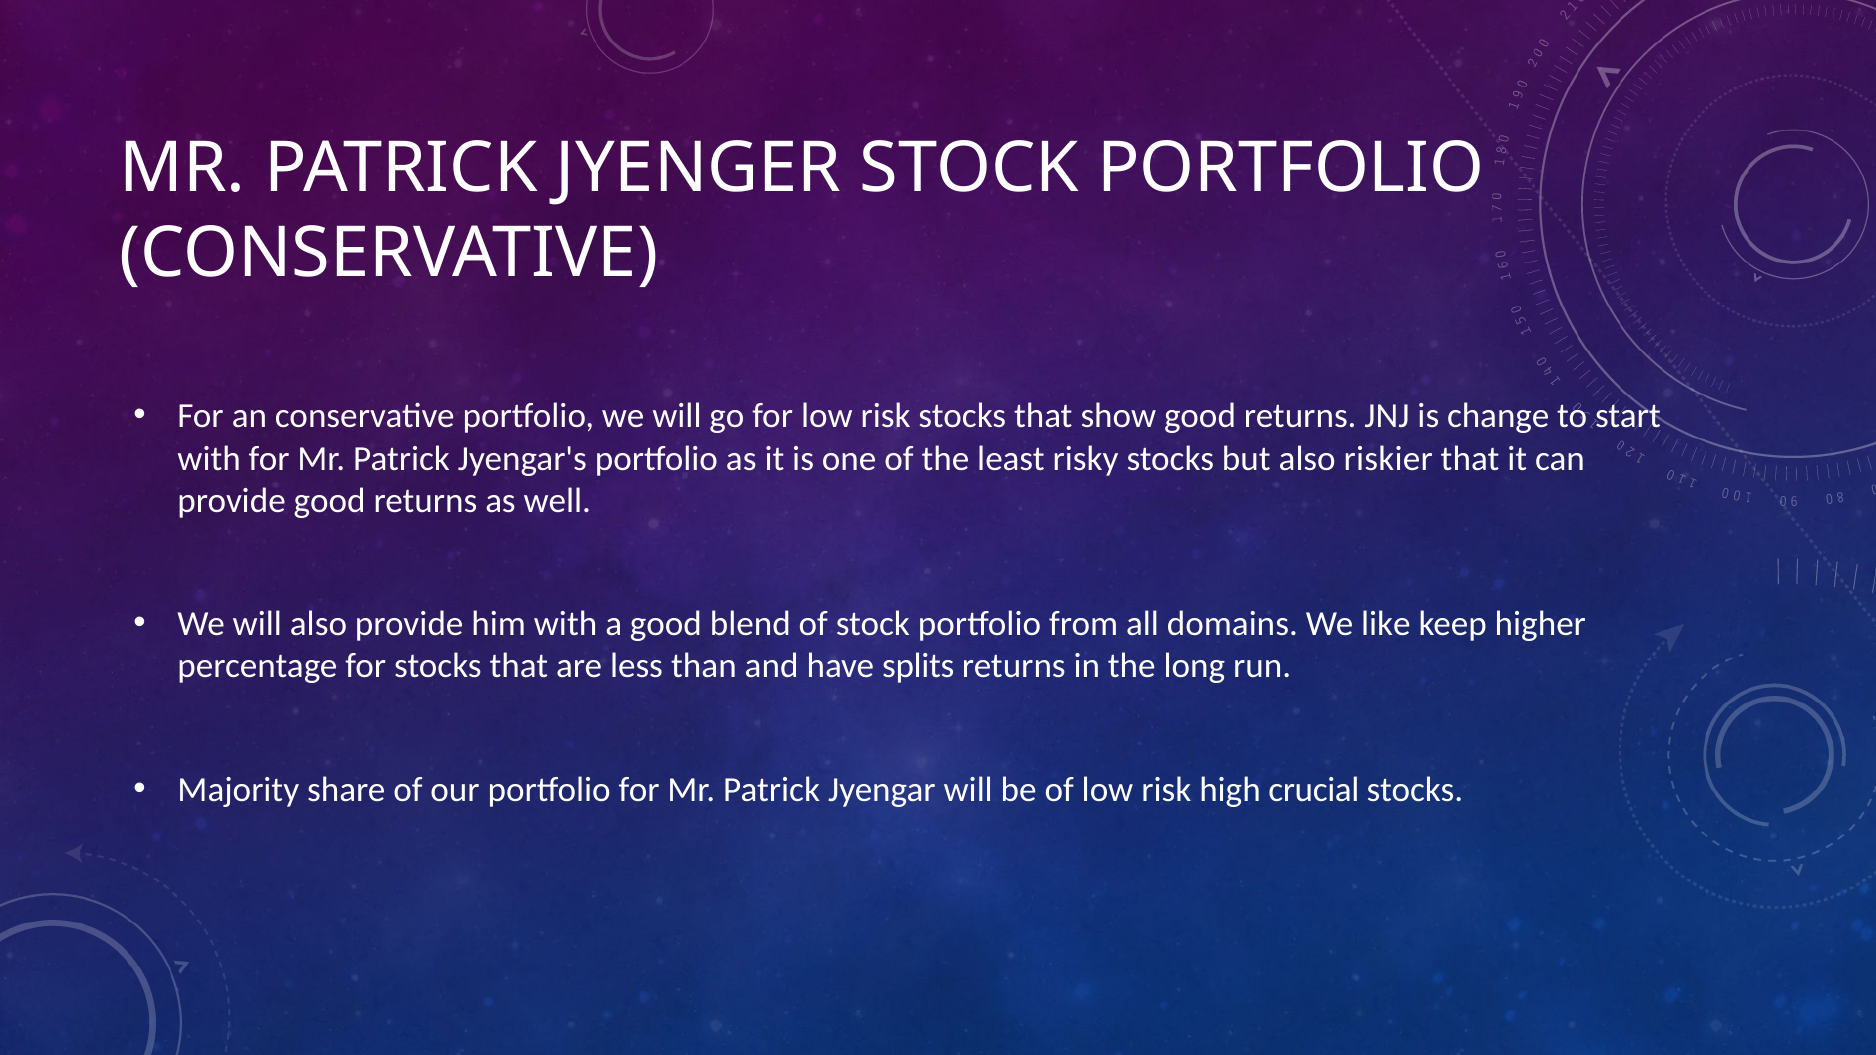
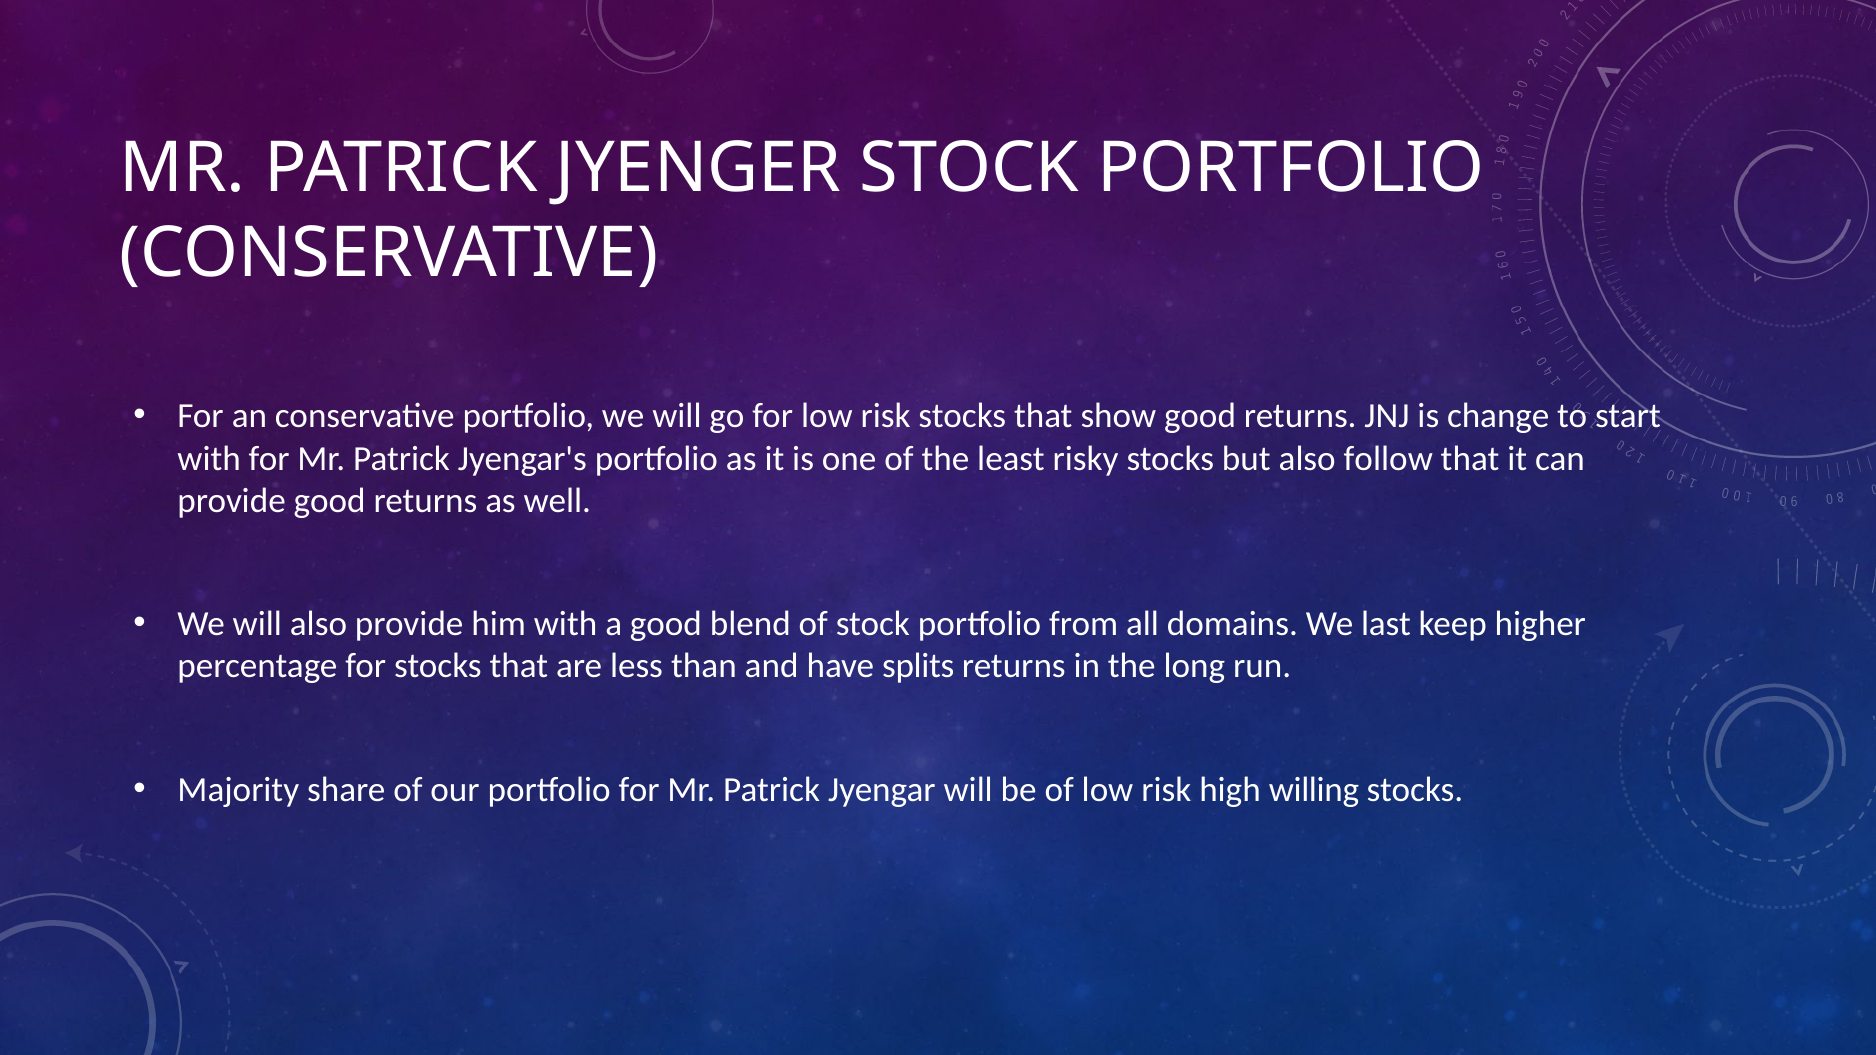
riskier: riskier -> follow (1388, 459)
like: like -> last (1386, 624)
crucial: crucial -> willing (1314, 790)
